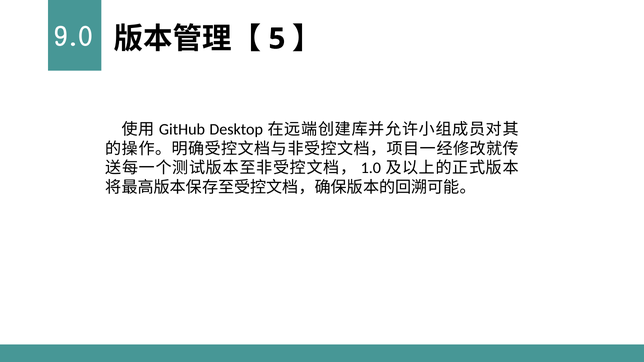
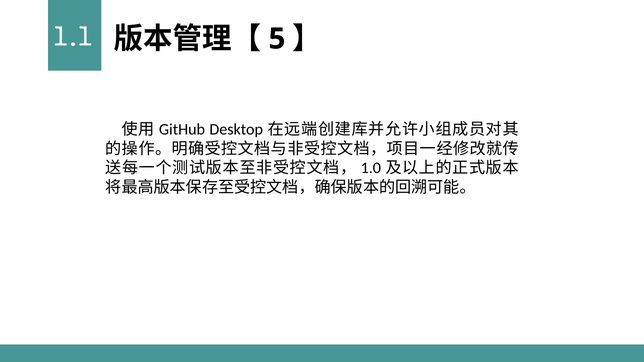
9.0: 9.0 -> 1.1 (73, 37)
